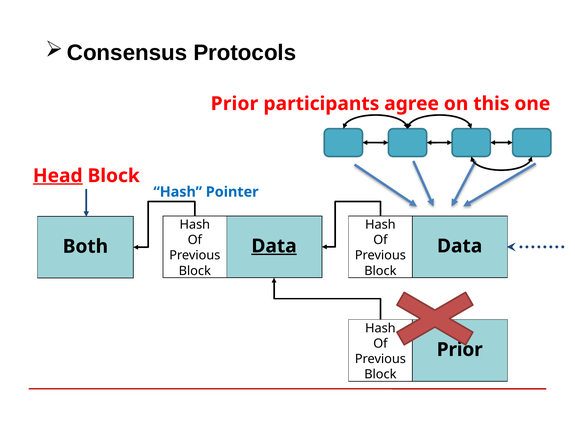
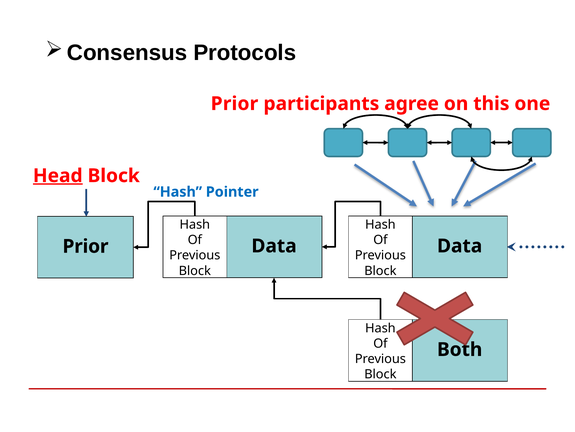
Data underline: present -> none (274, 246)
Both: Both -> Prior (85, 246)
Prior: Prior -> Both (460, 349)
